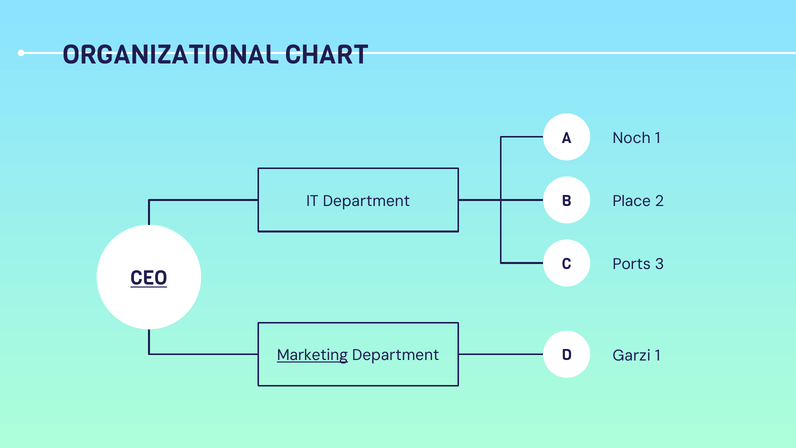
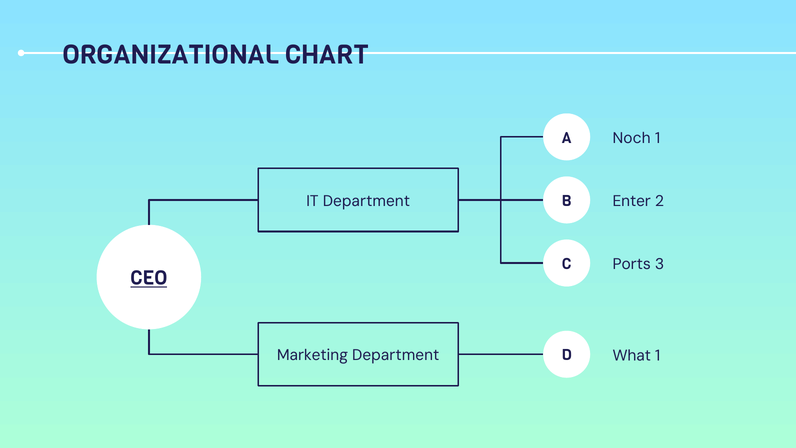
Place: Place -> Enter (632, 201)
Marketing underline: present -> none (312, 355)
Garzi: Garzi -> What (632, 355)
